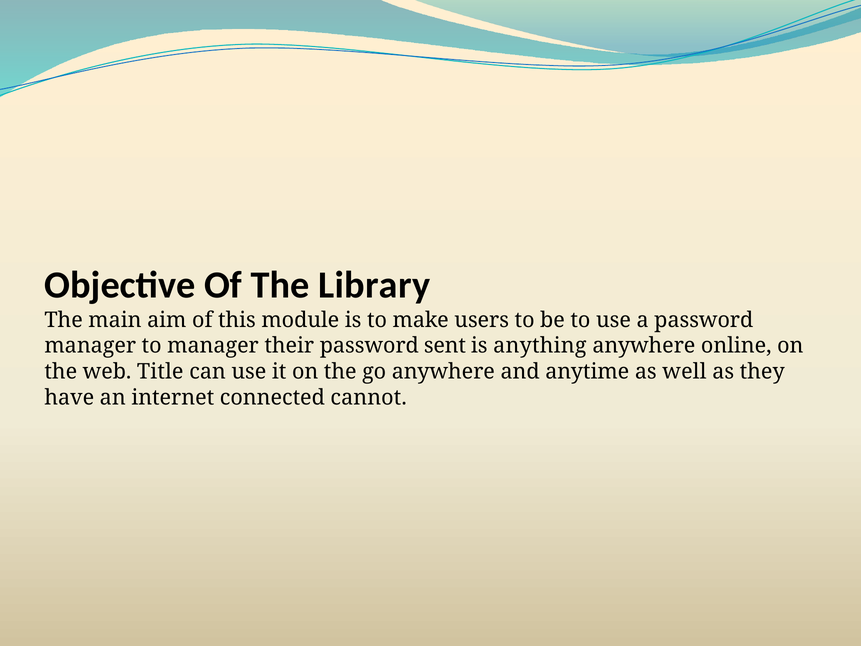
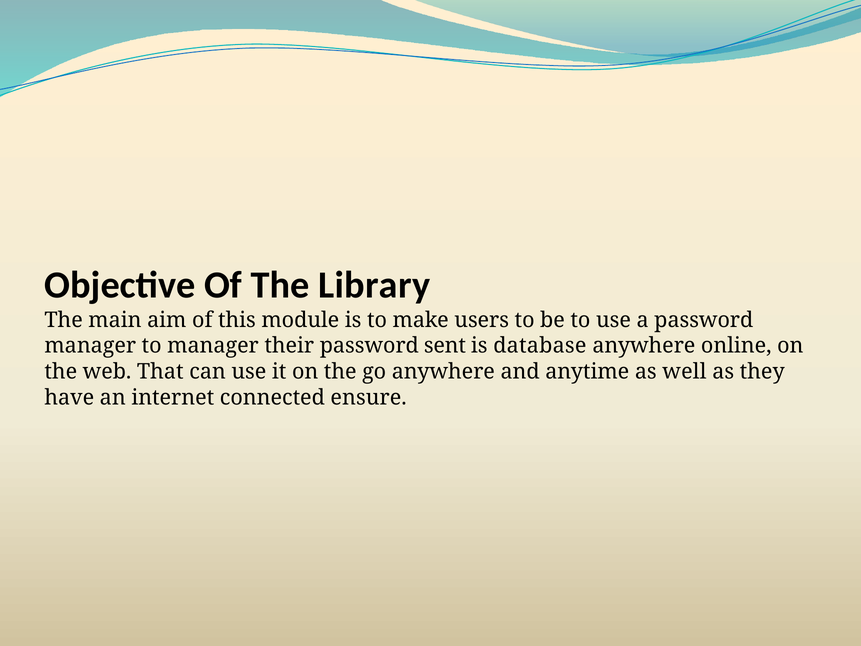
anything: anything -> database (540, 346)
Title: Title -> That (160, 372)
cannot: cannot -> ensure (369, 397)
